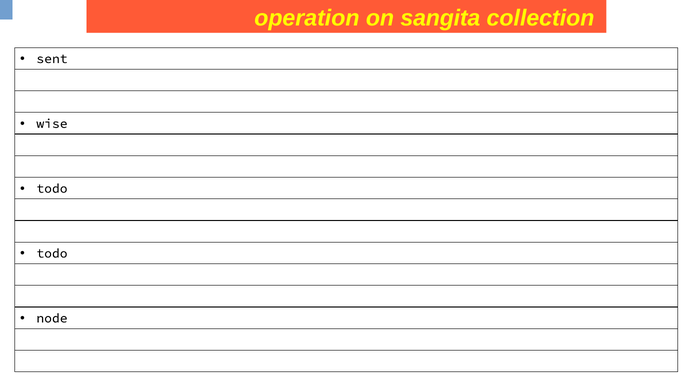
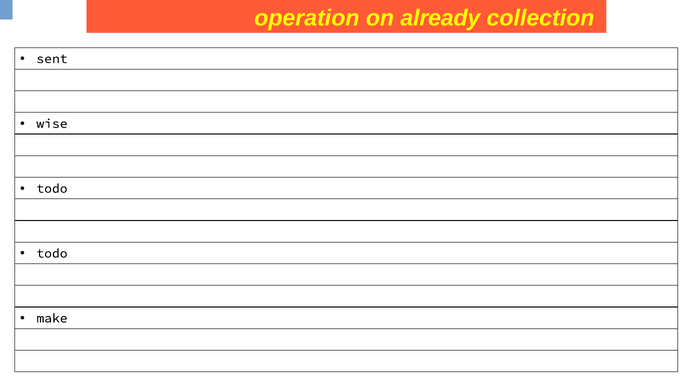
sangita: sangita -> already (440, 18)
node: node -> make (52, 318)
